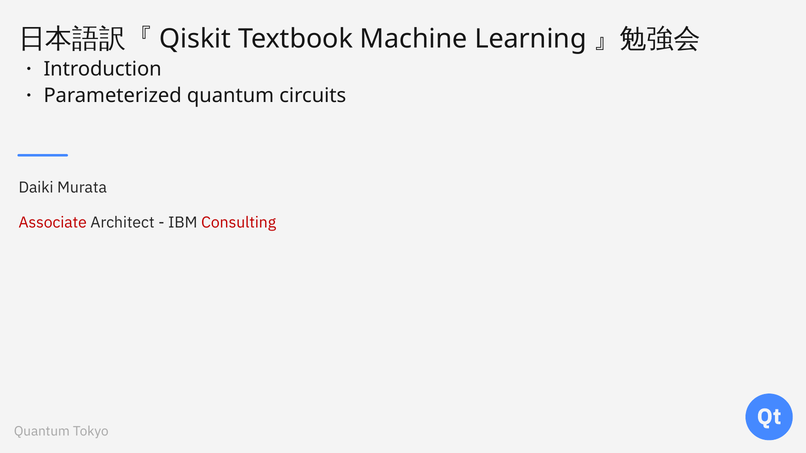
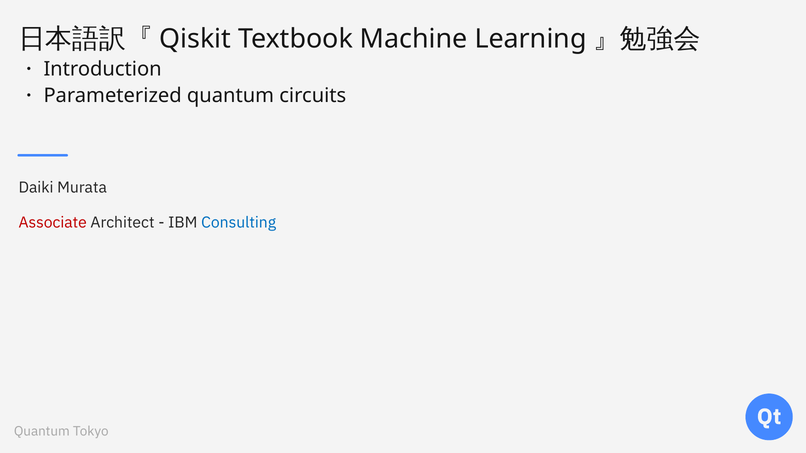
Consulting colour: red -> blue (239, 223)
